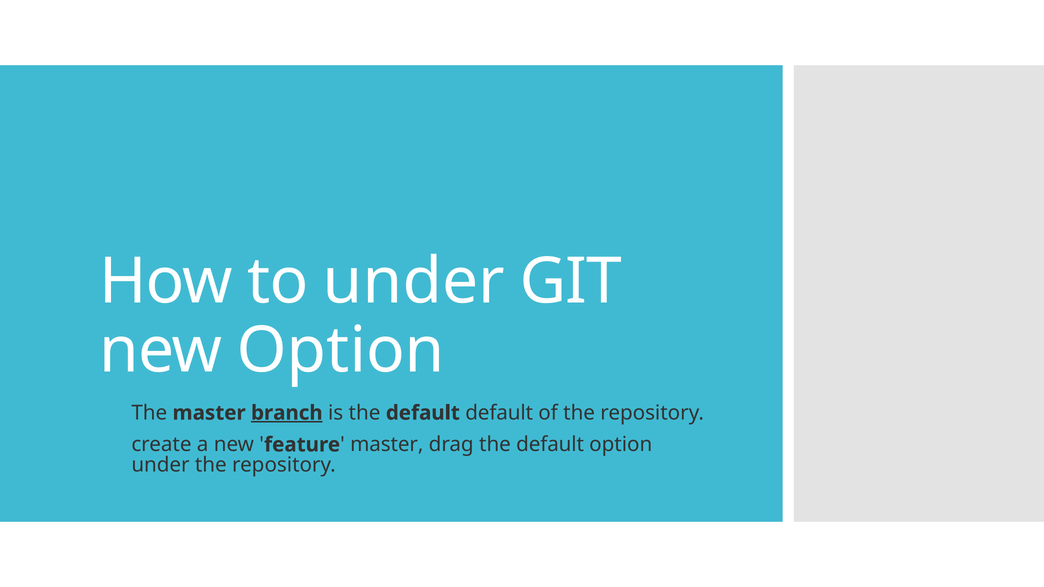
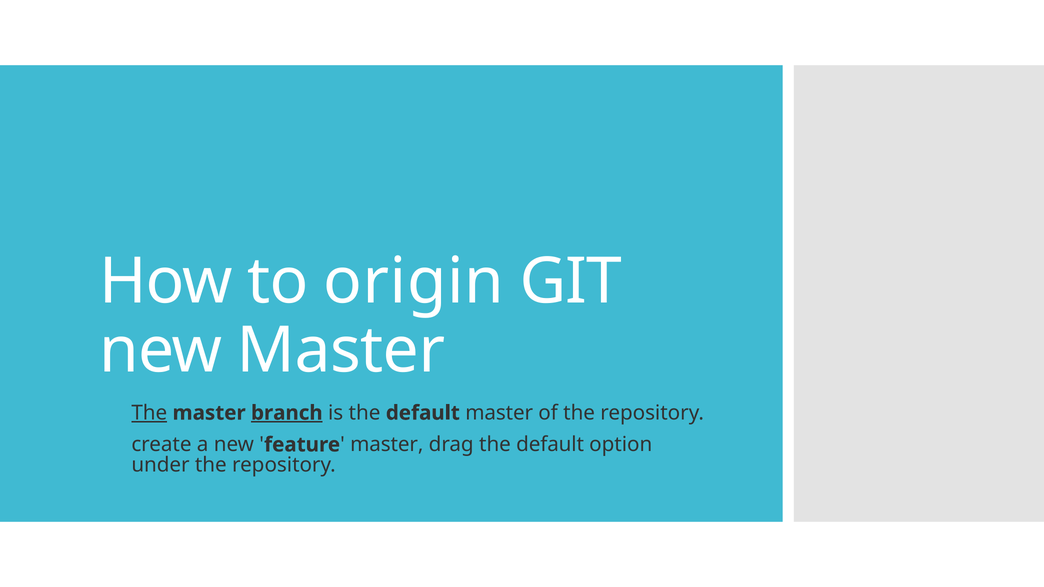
to under: under -> origin (414, 282)
new Option: Option -> Master (341, 351)
The underline: none -> present (149, 413)
default default: default -> master (499, 413)
